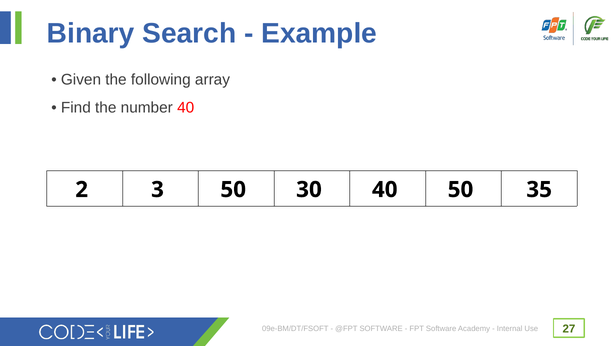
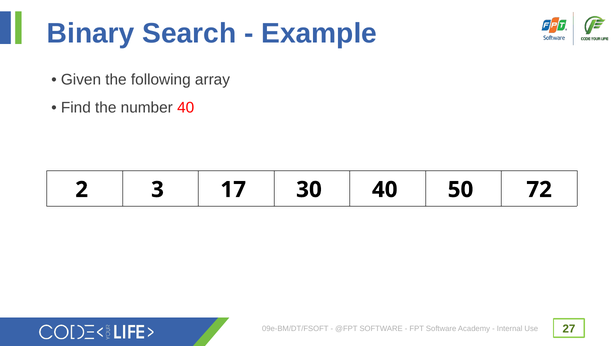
3 50: 50 -> 17 (233, 190)
35: 35 -> 72 (539, 190)
